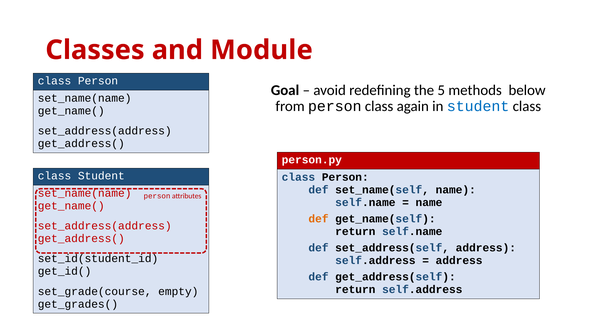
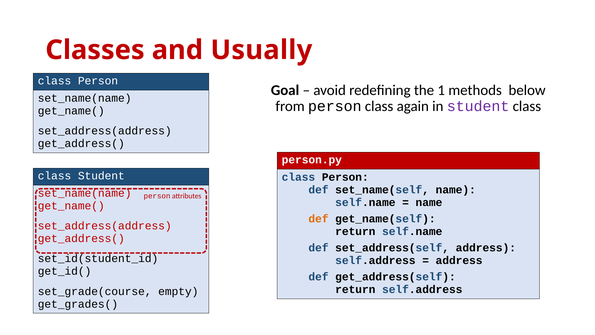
Module: Module -> Usually (261, 50)
5: 5 -> 1 (441, 90)
student colour: blue -> purple (478, 106)
